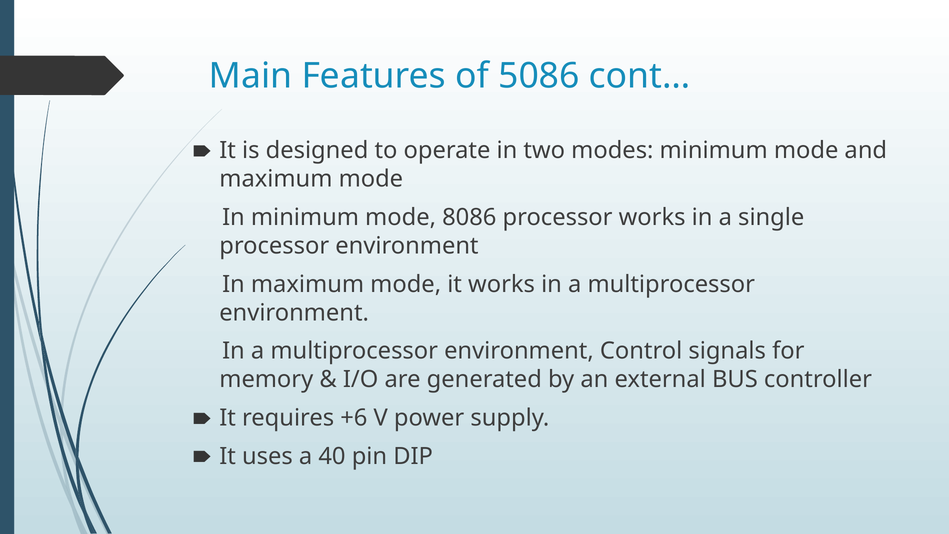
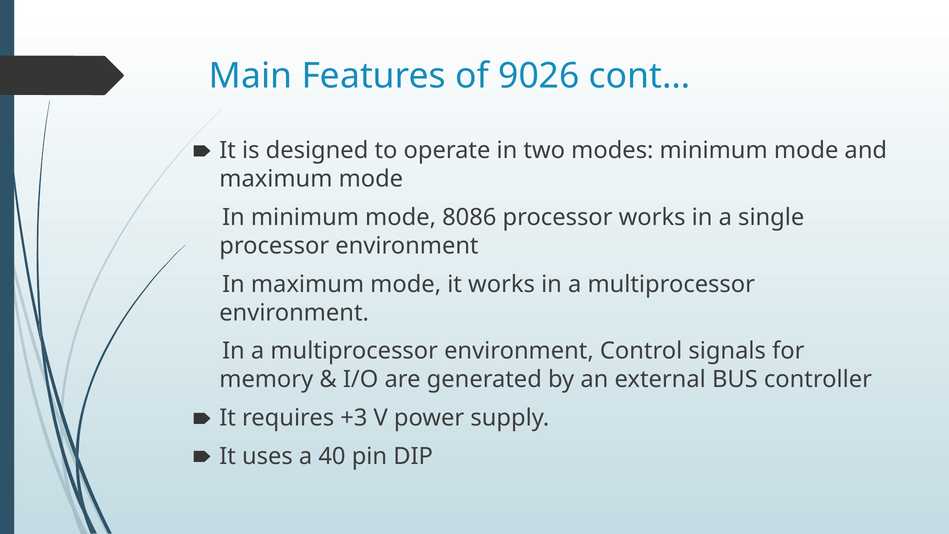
5086: 5086 -> 9026 (539, 76)
+6: +6 -> +3 (354, 418)
